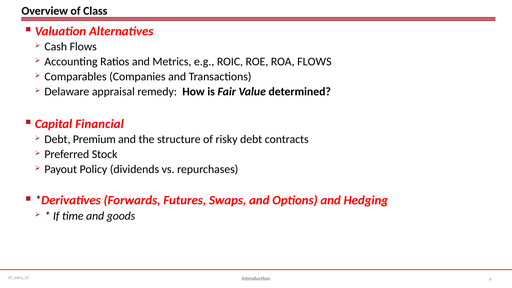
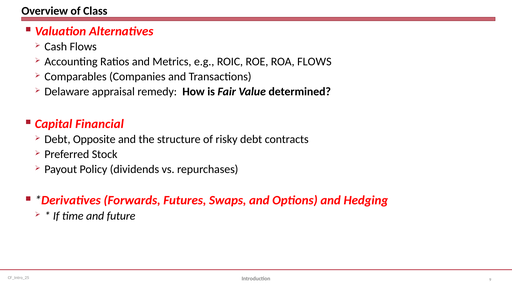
Premium: Premium -> Opposite (94, 139)
goods: goods -> future (121, 216)
